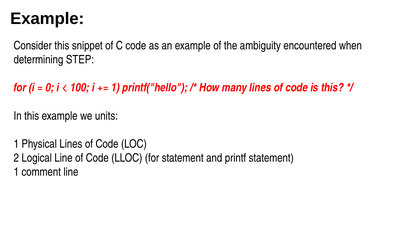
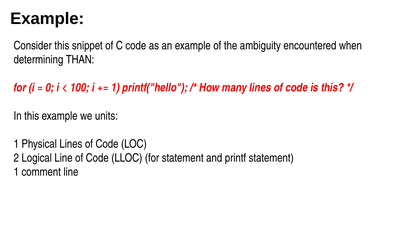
STEP: STEP -> THAN (80, 60)
